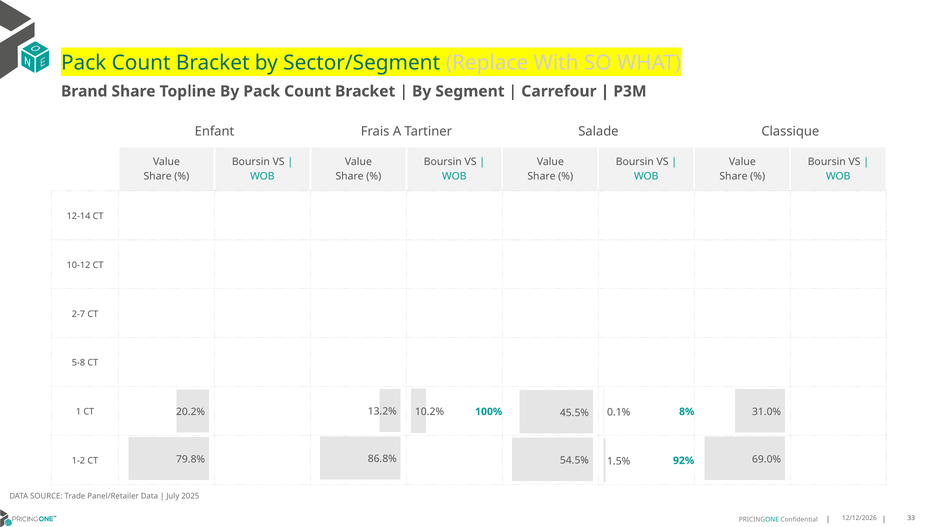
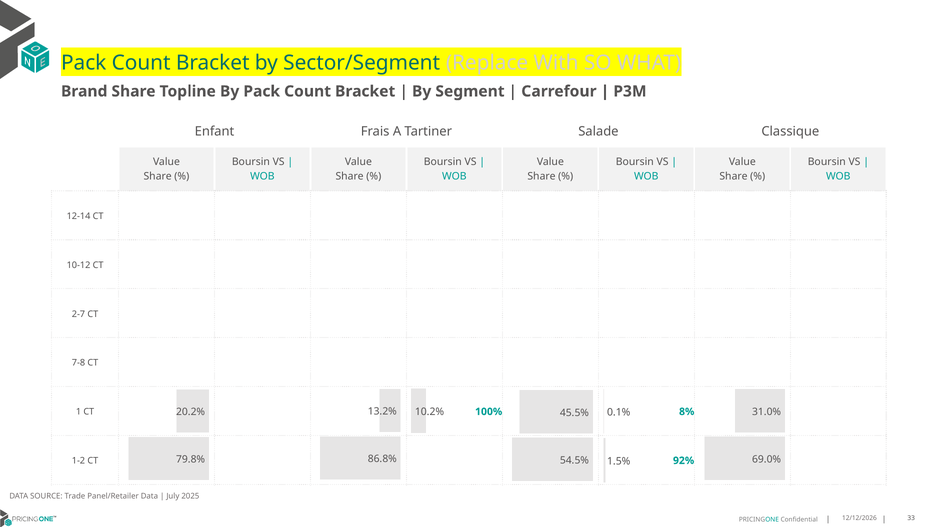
5-8: 5-8 -> 7-8 (78, 363)
